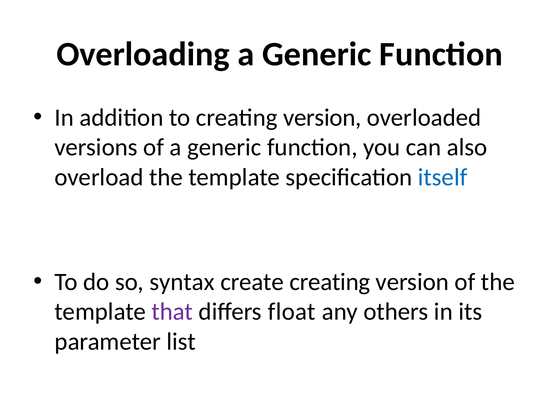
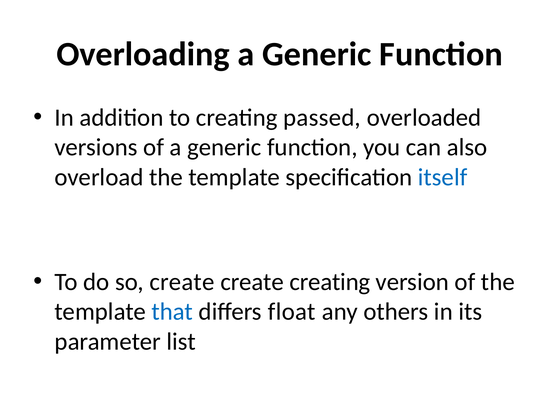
to creating version: version -> passed (322, 117)
so syntax: syntax -> create (182, 282)
that colour: purple -> blue (172, 312)
